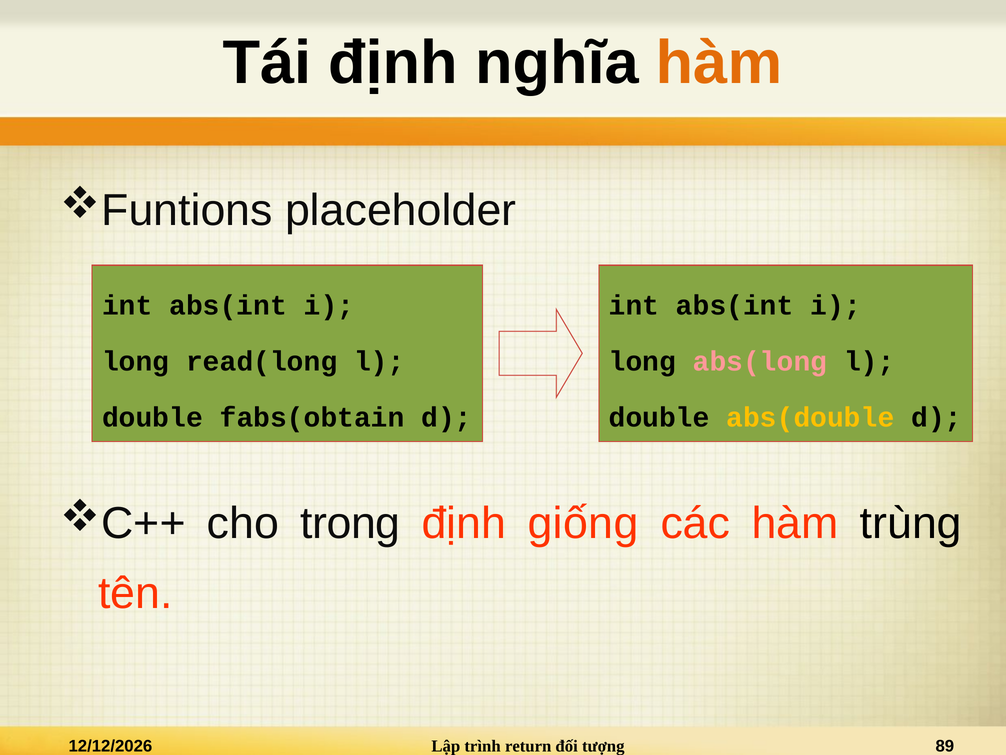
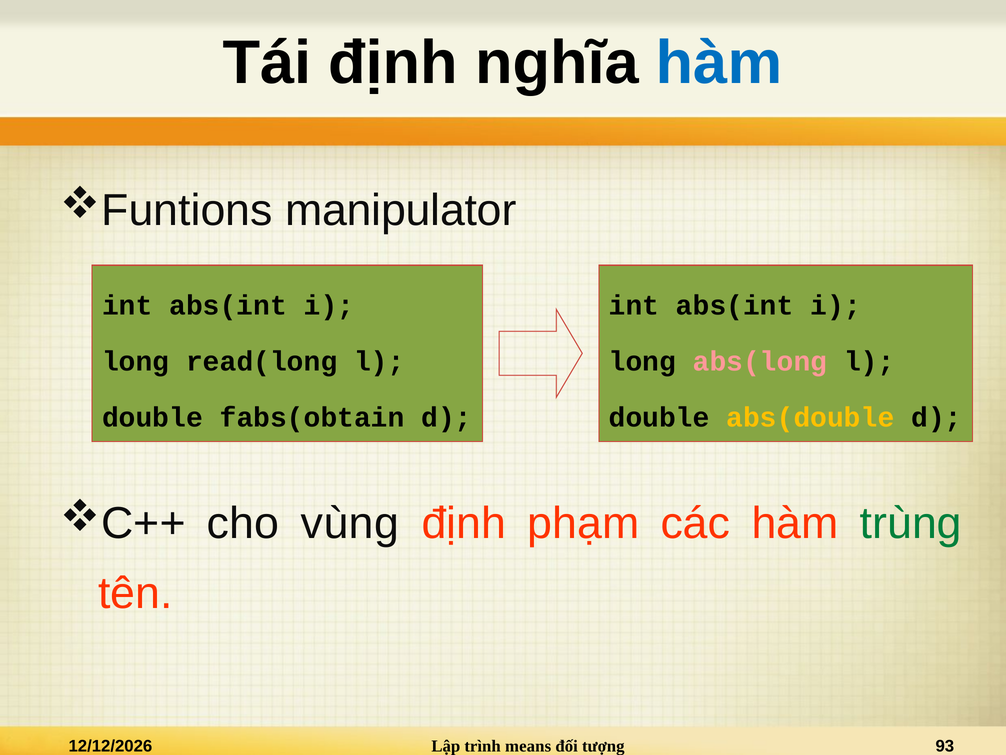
hàm colour: orange -> blue (719, 63)
placeholder: placeholder -> manipulator (401, 210)
trong: trong -> vùng (350, 523)
giống: giống -> phạm (583, 523)
trùng colour: black -> green (911, 523)
return: return -> means (528, 746)
89: 89 -> 93 (945, 746)
